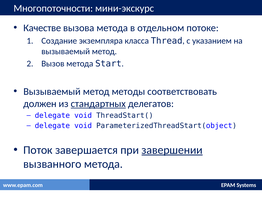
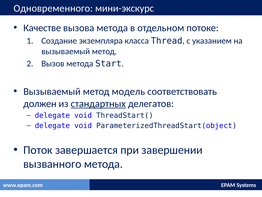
Многопоточности: Многопоточности -> Одновременного (53, 8)
методы: методы -> модель (128, 91)
завершении underline: present -> none (172, 150)
